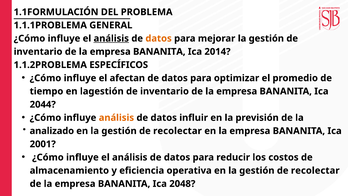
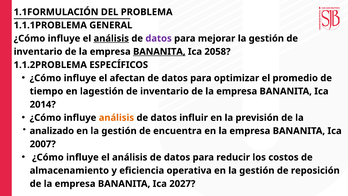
datos colour: orange -> purple (159, 38)
BANANITA underline: none -> present (159, 52)
2014: 2014 -> 2058 (218, 52)
2044: 2044 -> 2014 (43, 104)
recolectar: recolectar -> encuentra (177, 131)
2001: 2001 -> 2007 (43, 144)
recolectar: recolectar -> reposición (315, 170)
2048: 2048 -> 2027 (182, 184)
